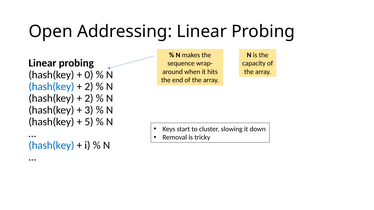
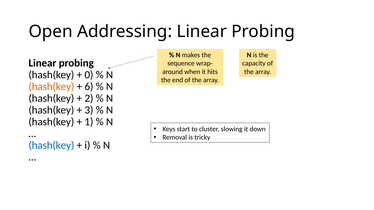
hash(key colour: blue -> orange (51, 87)
2: 2 -> 6 (89, 87)
5: 5 -> 1 (89, 122)
